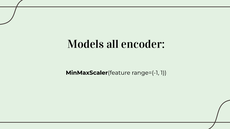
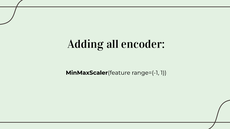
Models: Models -> Adding (86, 44)
